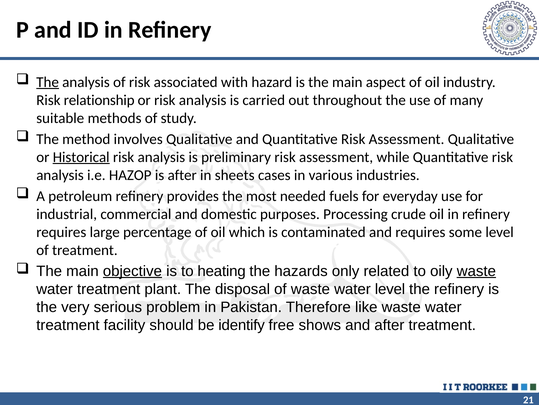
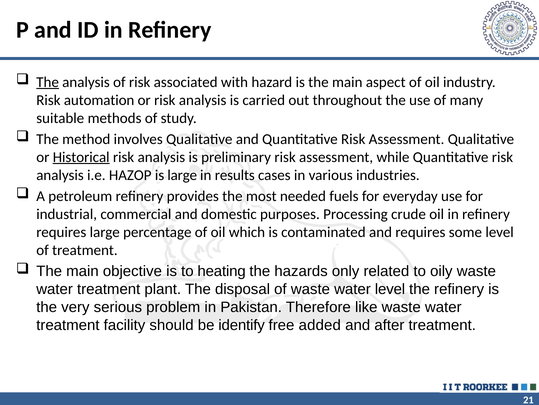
relationship: relationship -> automation (99, 100)
is after: after -> large (182, 175)
sheets: sheets -> results (235, 175)
objective underline: present -> none (132, 271)
waste underline: present -> none (476, 271)
shows: shows -> added (320, 325)
